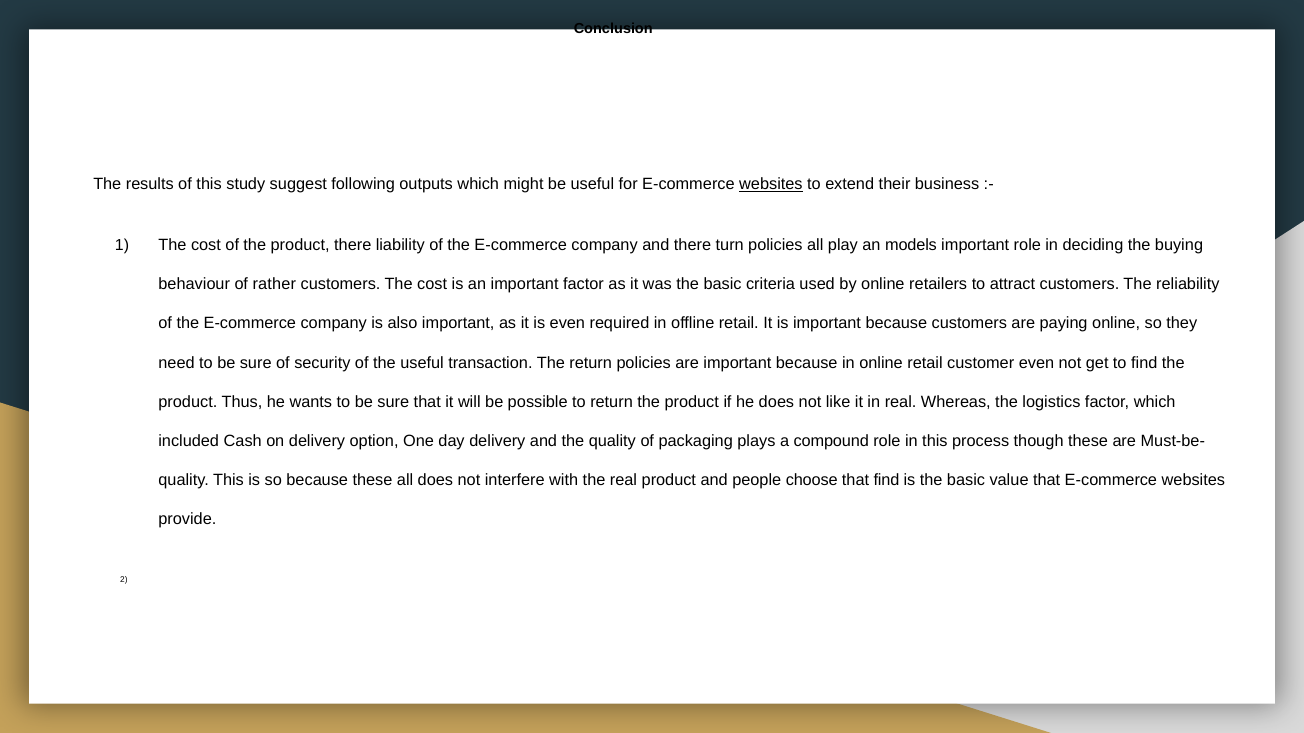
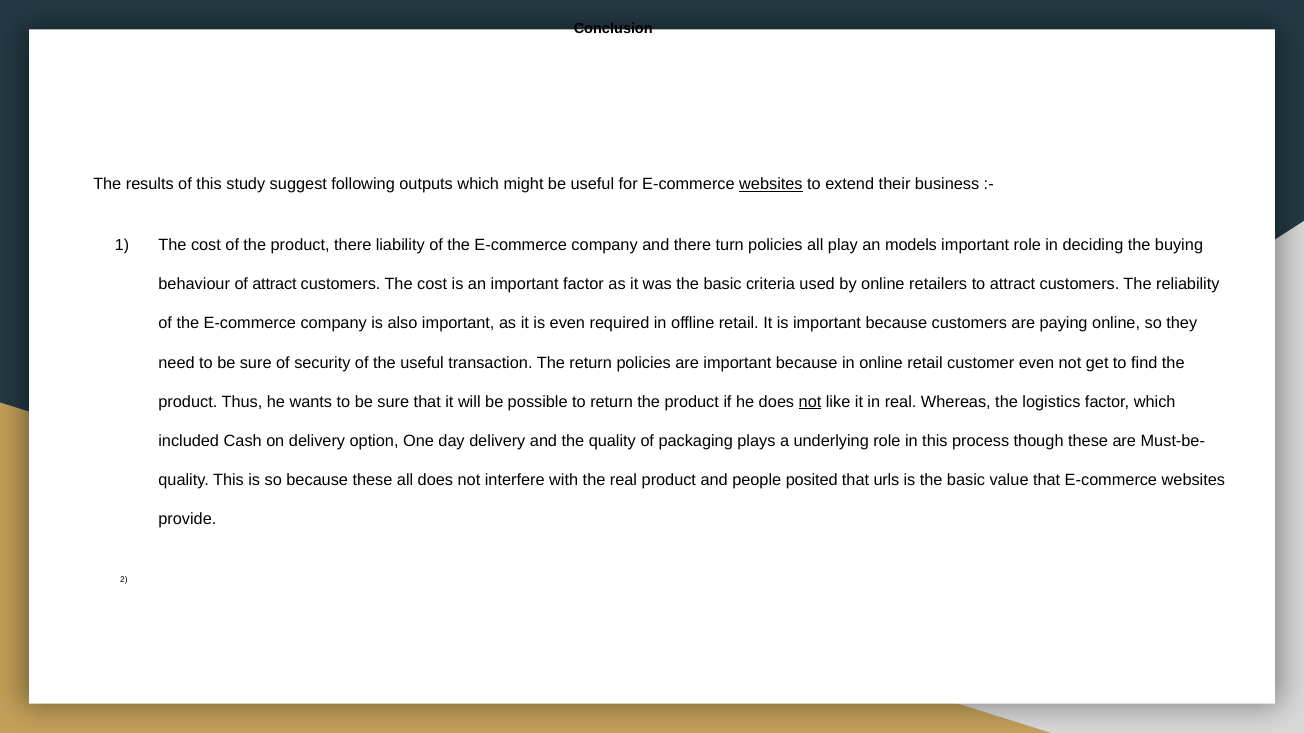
of rather: rather -> attract (274, 285)
not underline: none -> present (810, 402)
compound: compound -> underlying (831, 441)
choose: choose -> posited (812, 481)
that find: find -> urls (886, 481)
